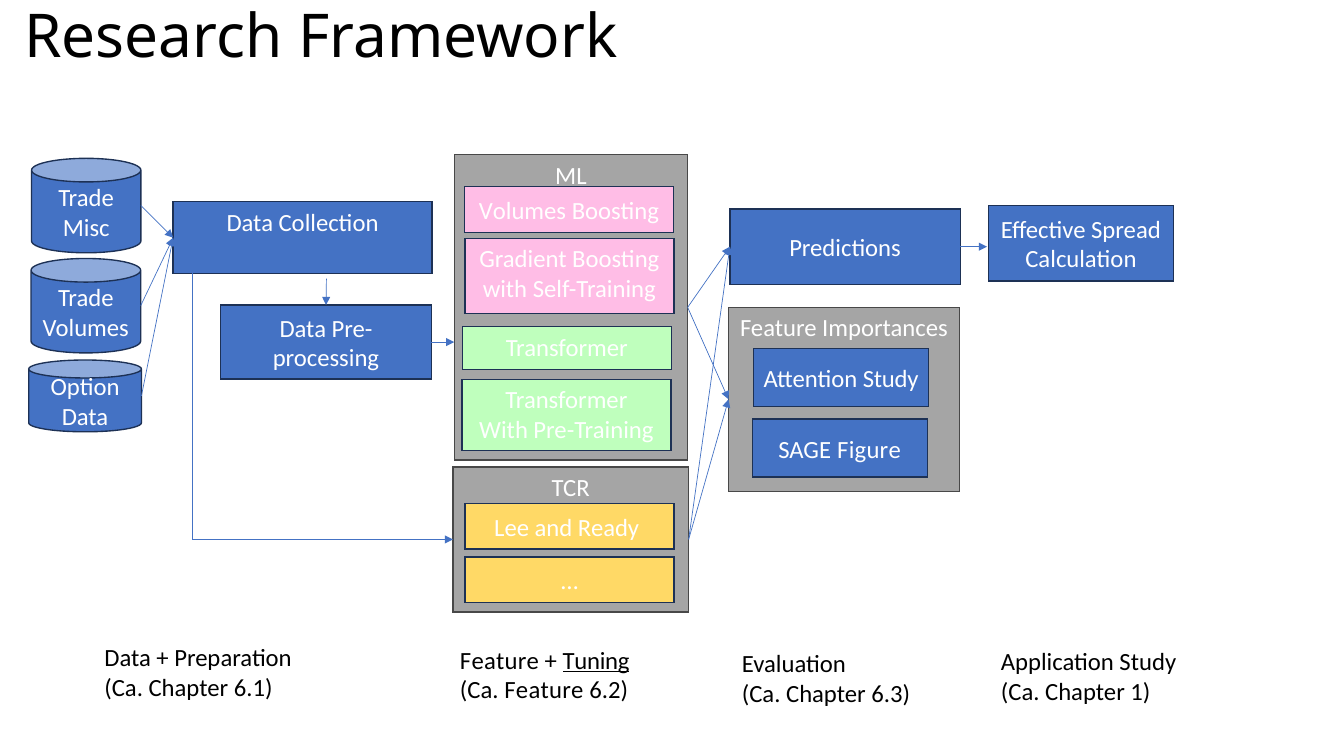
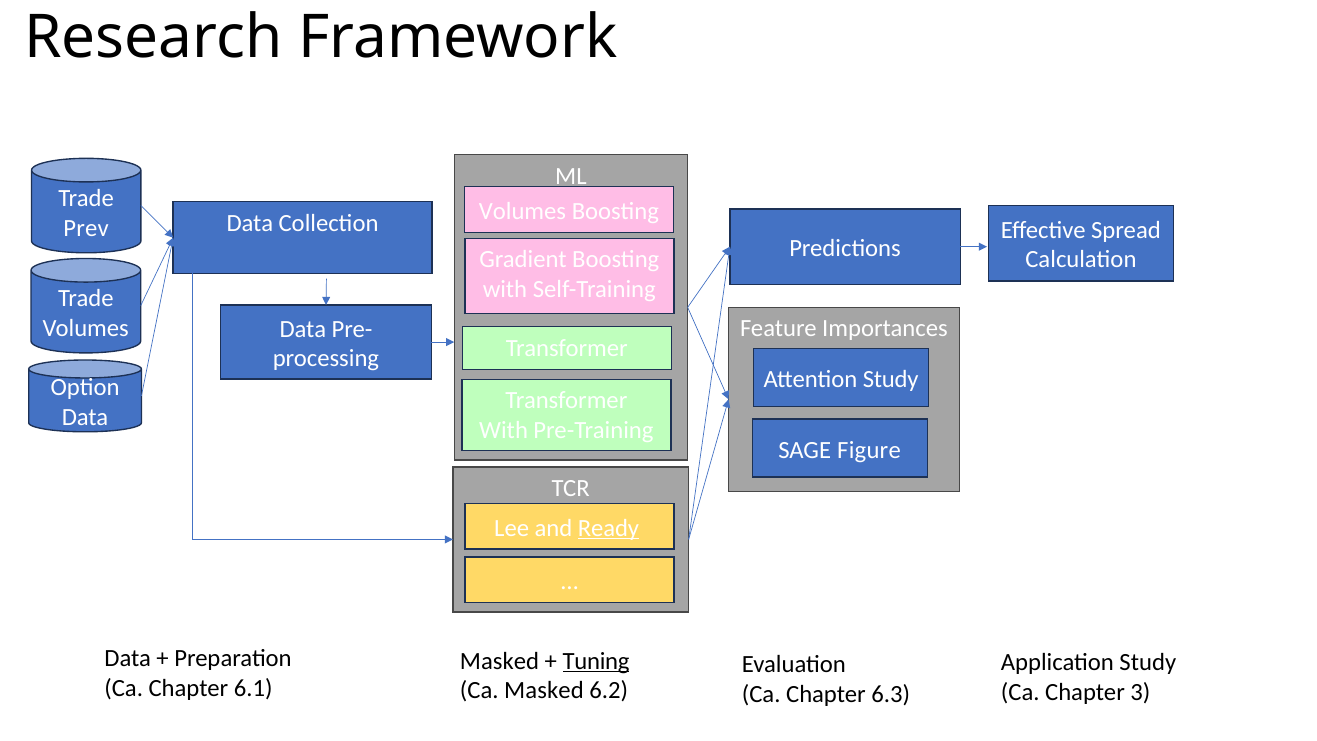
Misc: Misc -> Prev (86, 228)
Ready underline: none -> present (609, 528)
Feature: Feature -> Masked (500, 661)
Ca Feature: Feature -> Masked (544, 691)
1: 1 -> 3 (1140, 692)
